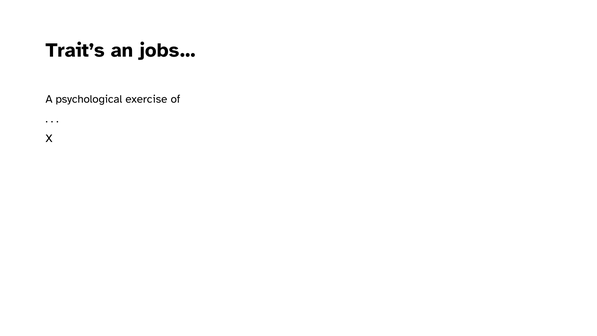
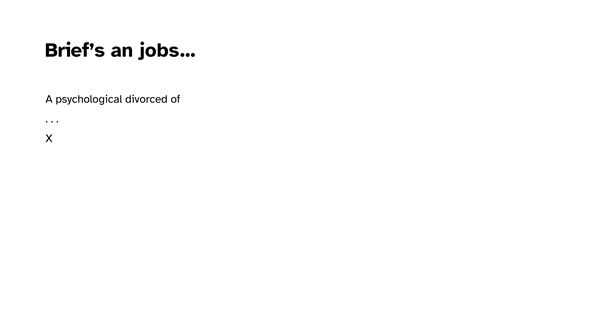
Trait’s: Trait’s -> Brief’s (75, 50)
exercise: exercise -> divorced (146, 99)
